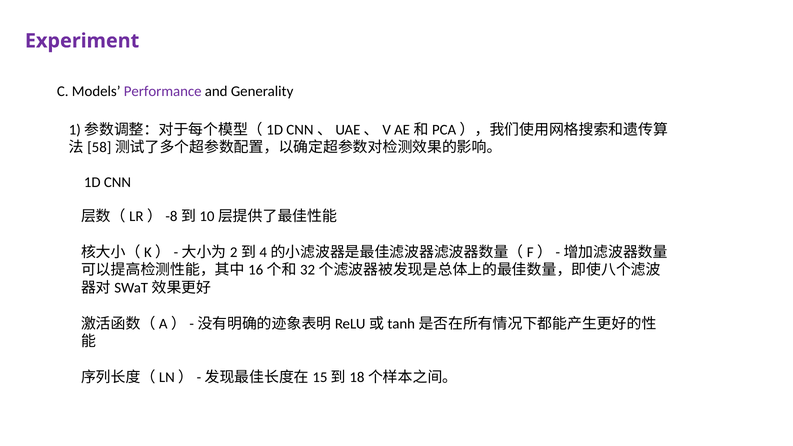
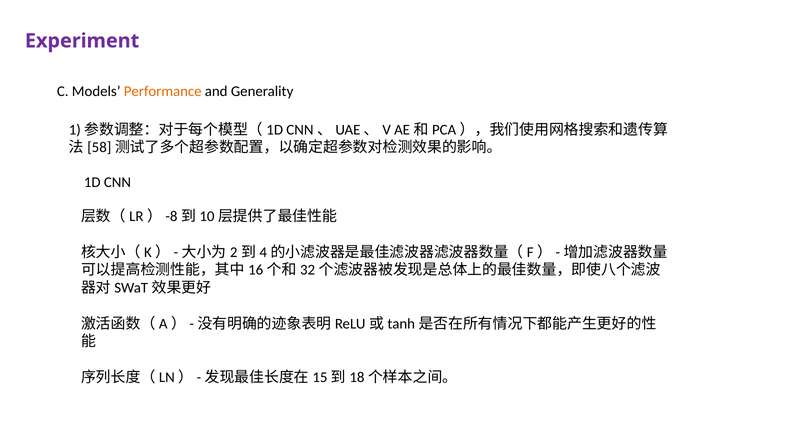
Performance colour: purple -> orange (163, 91)
